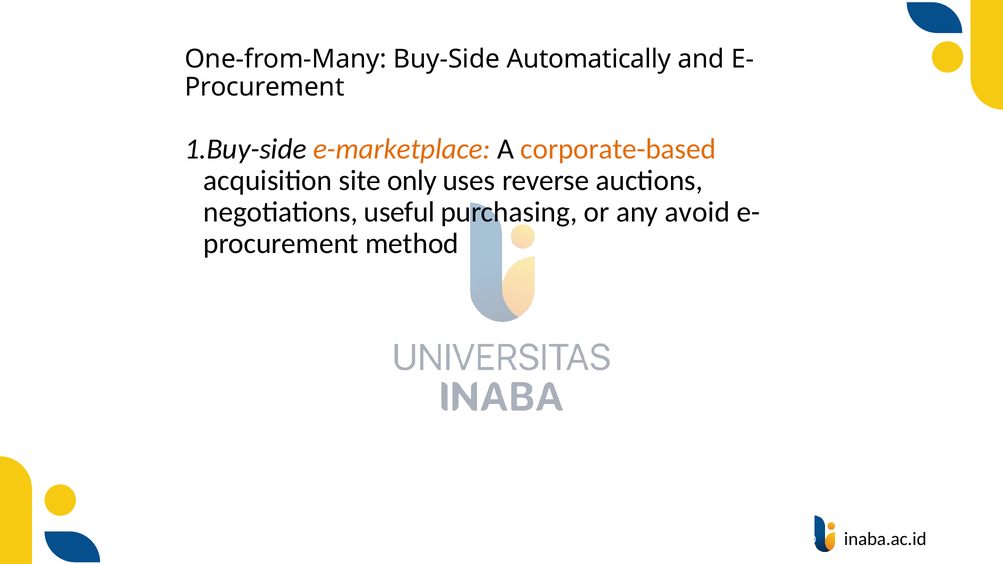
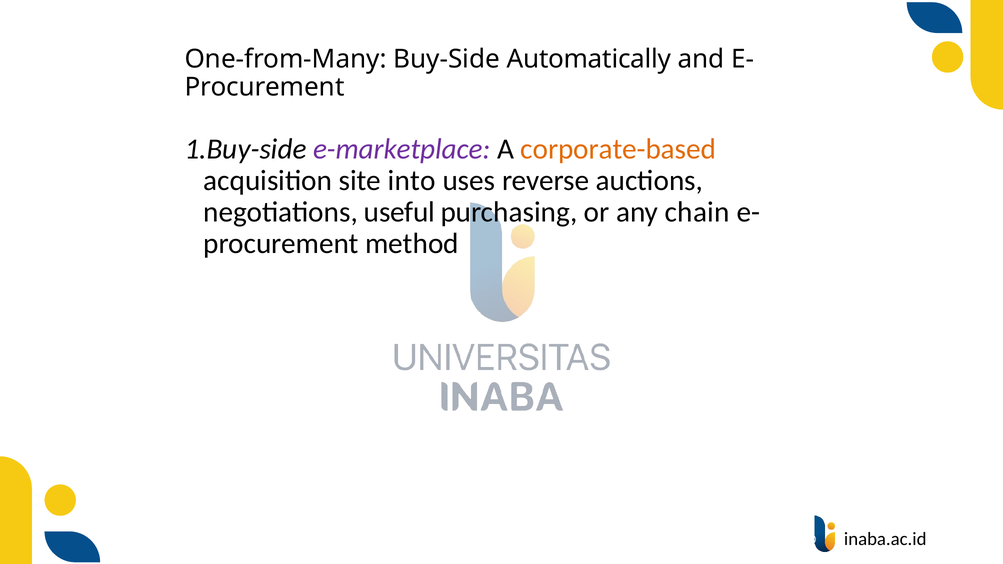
e-marketplace colour: orange -> purple (402, 149)
only: only -> into (412, 181)
avoid: avoid -> chain (697, 212)
